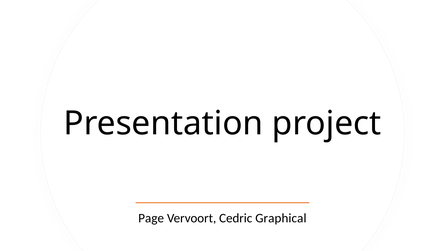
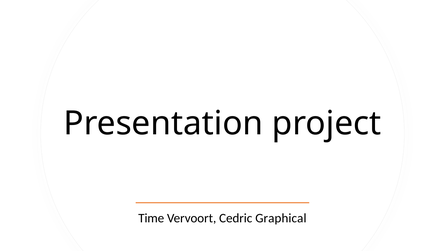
Page: Page -> Time (151, 217)
